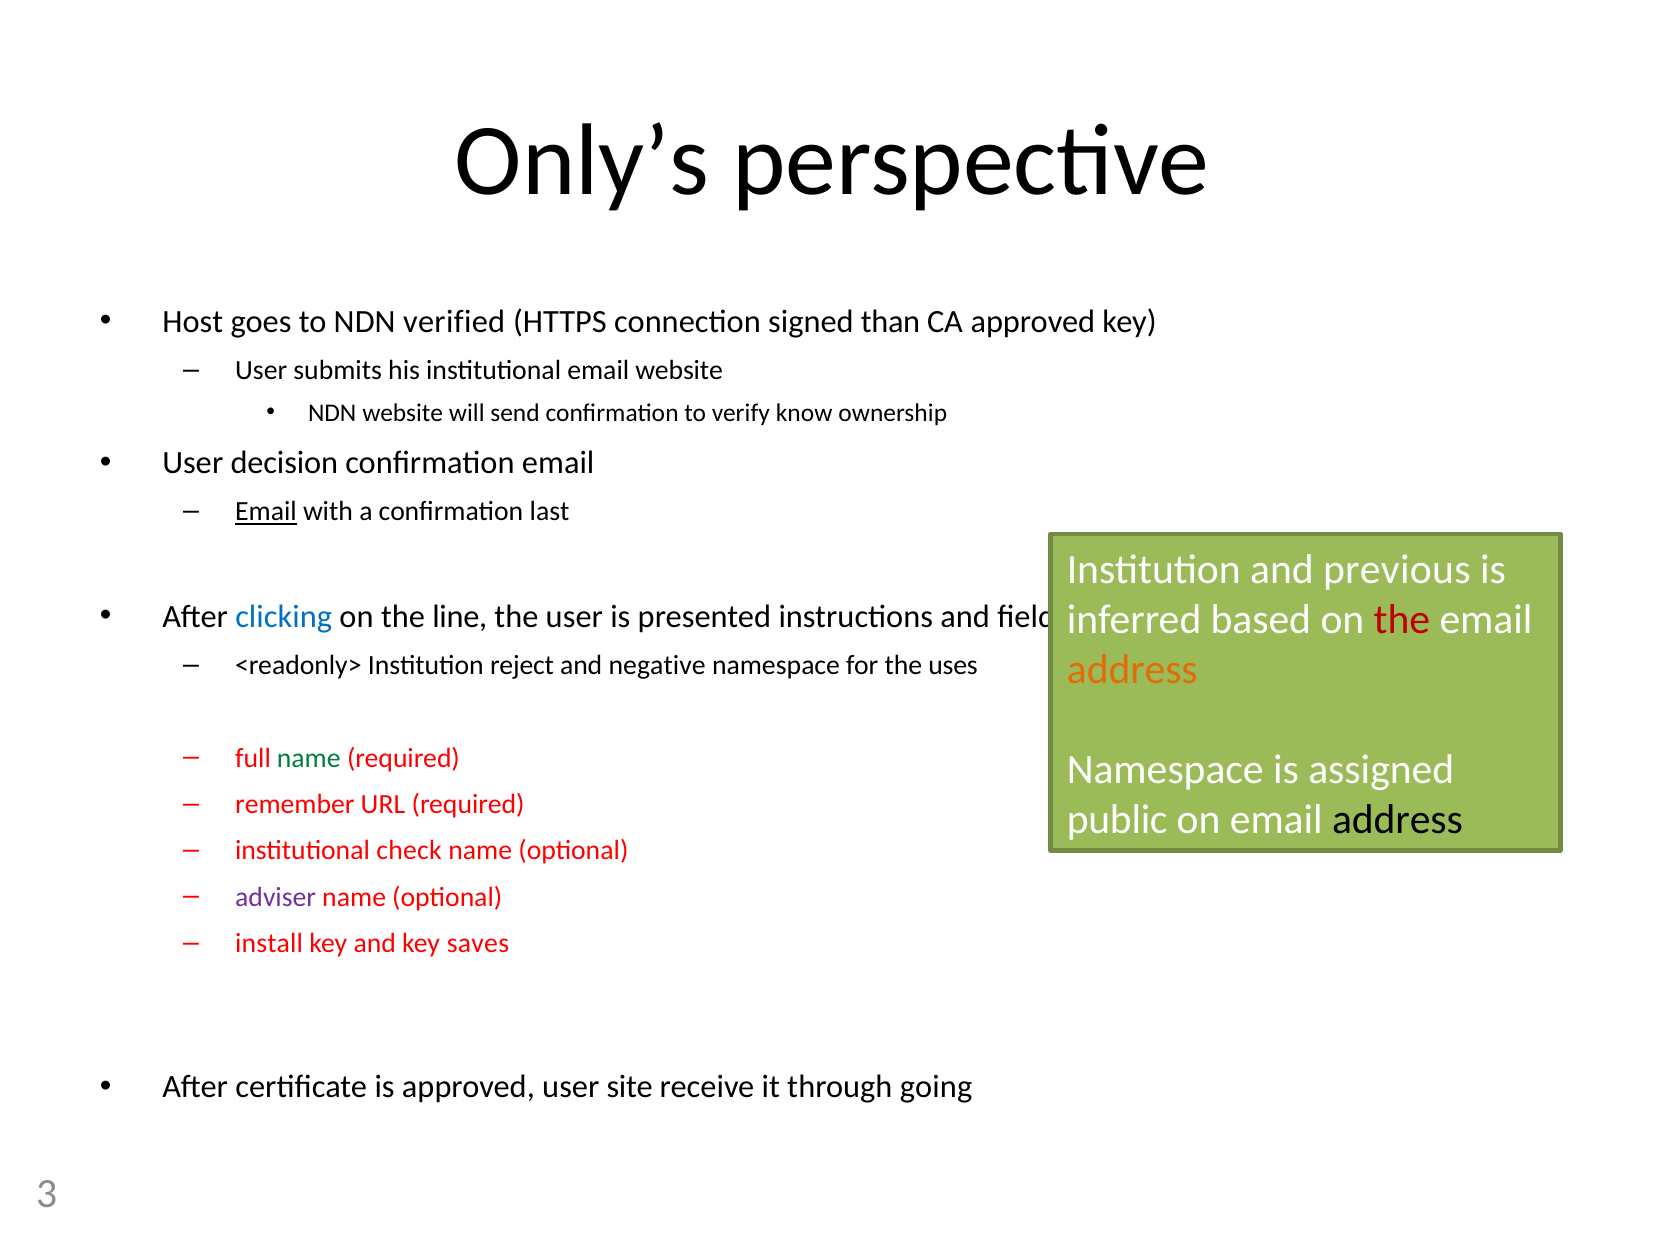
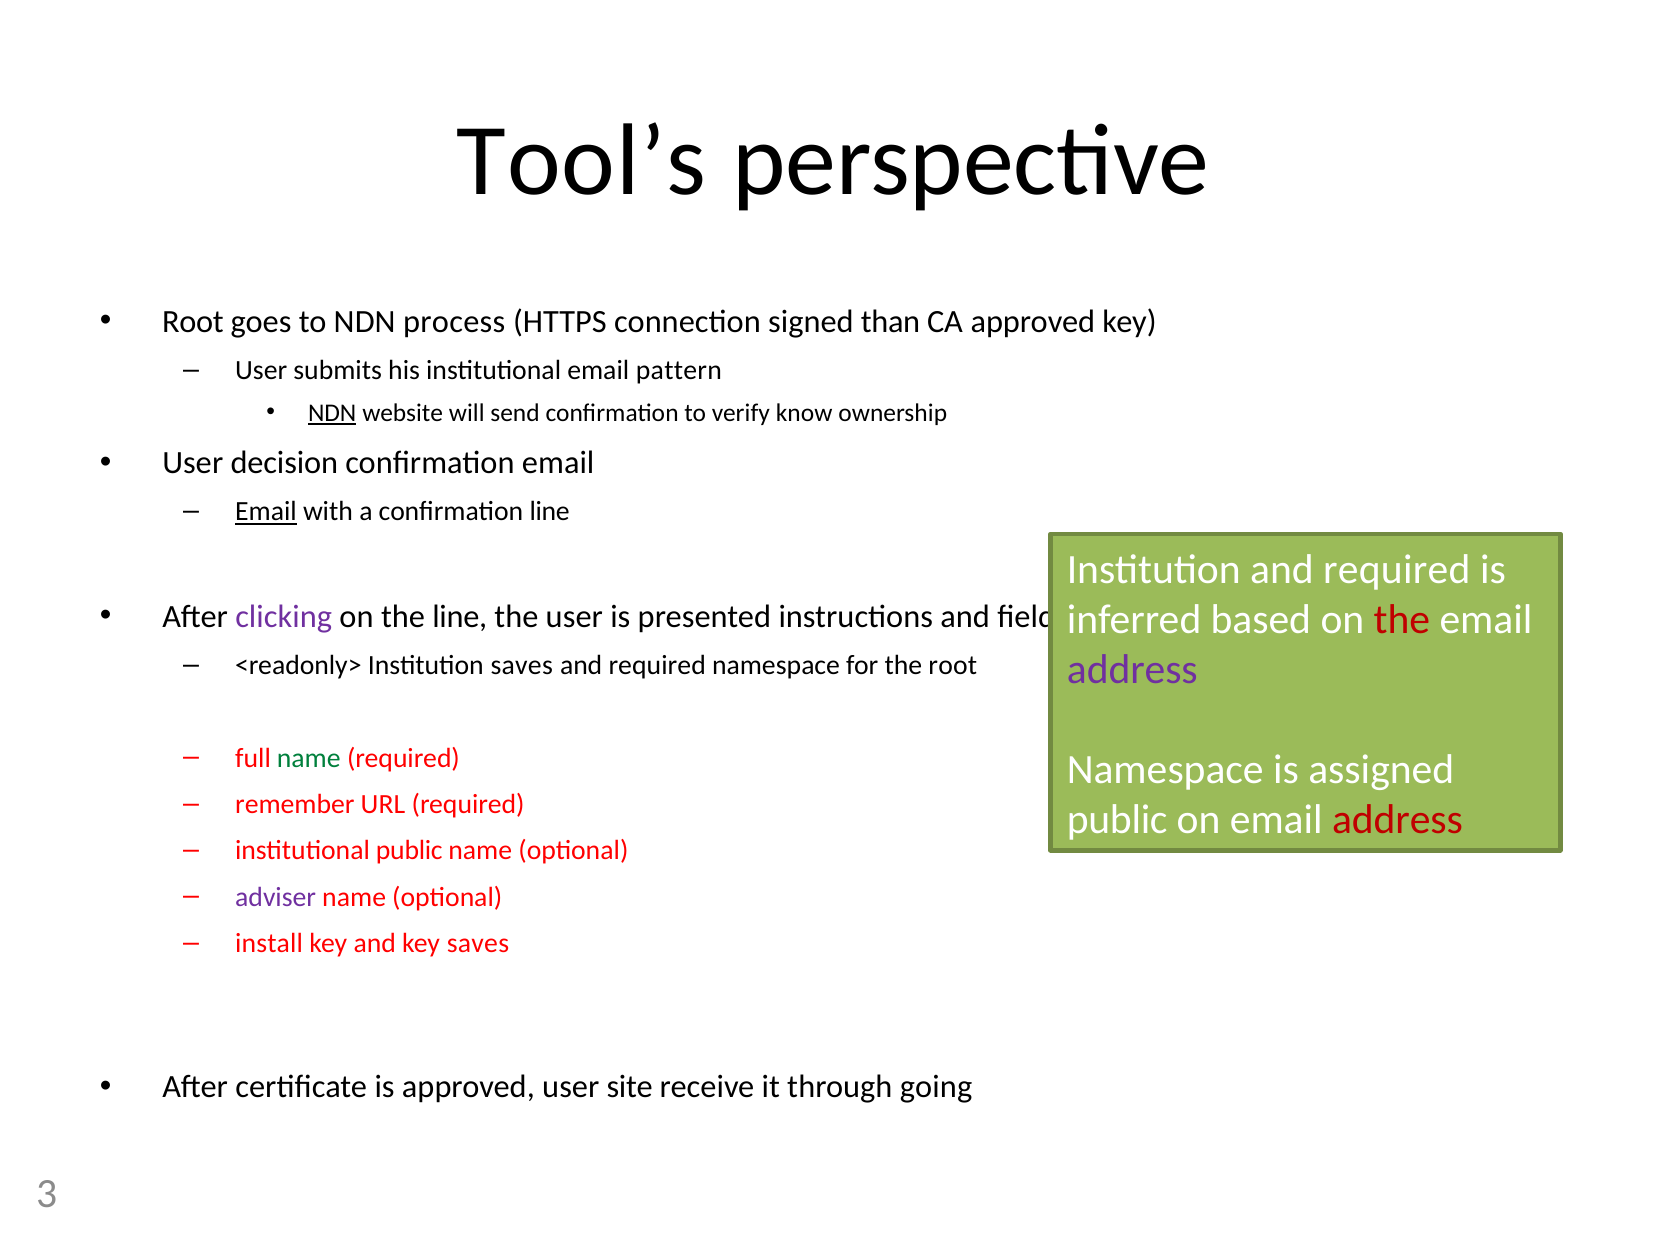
Only’s: Only’s -> Tool’s (582, 161)
Host: Host -> Root (193, 321)
verified: verified -> process (454, 321)
email website: website -> pattern (679, 370)
NDN underline: none -> present (332, 413)
confirmation last: last -> line (550, 512)
Institution and previous: previous -> required (1397, 570)
clicking colour: blue -> purple (284, 617)
Institution reject: reject -> saves (522, 665)
negative: negative -> required (657, 665)
the uses: uses -> root (953, 665)
address colour: orange -> purple (1132, 670)
address colour: black -> red (1397, 820)
institutional check: check -> public (409, 850)
